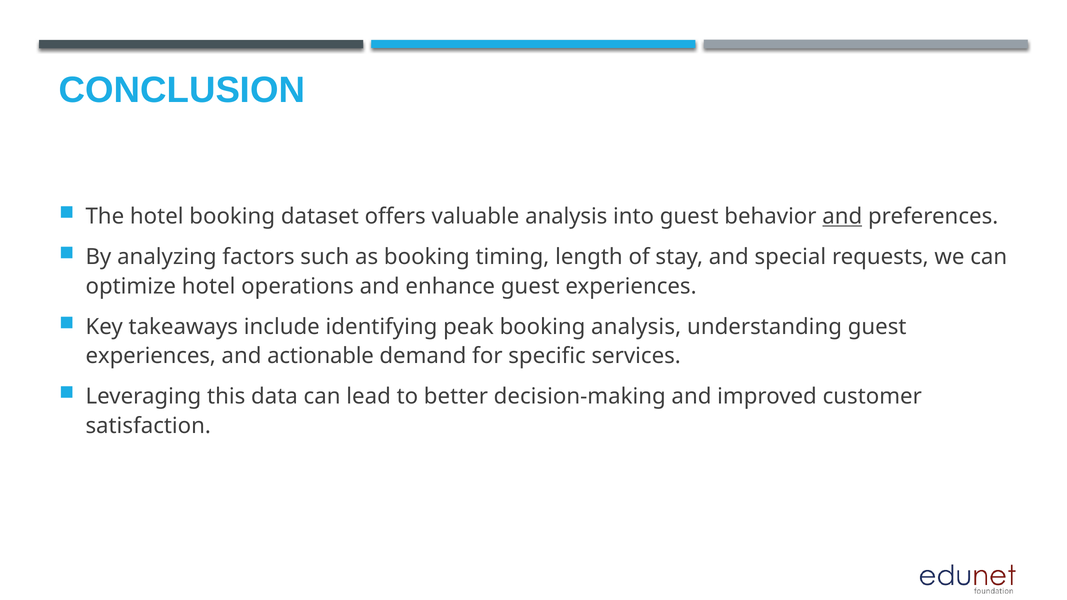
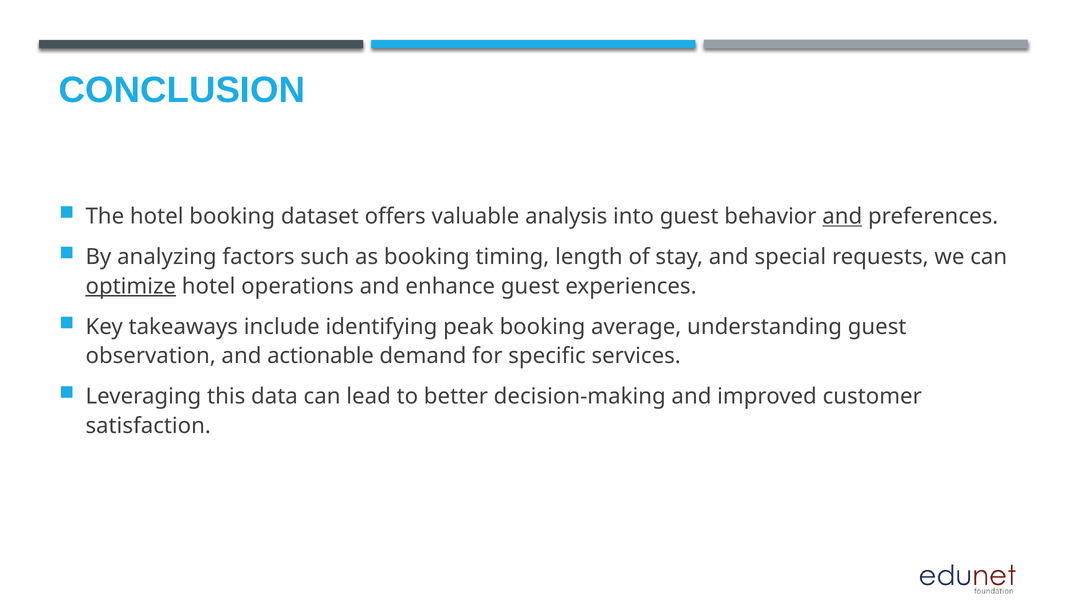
optimize underline: none -> present (131, 286)
booking analysis: analysis -> average (636, 327)
experiences: experiences -> observation (151, 356)
